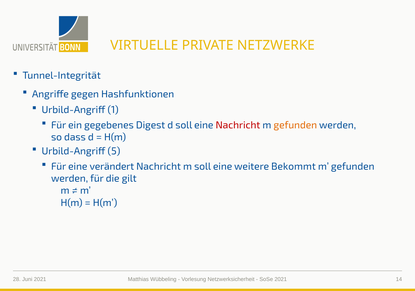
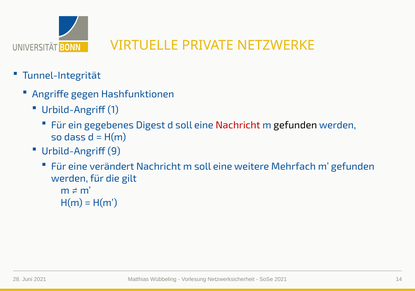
gefunden colour: orange -> black (295, 125)
5: 5 -> 9 (114, 151)
Bekommt: Bekommt -> Mehrfach (294, 166)
